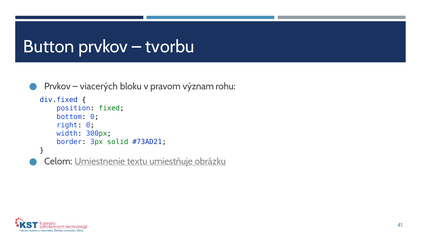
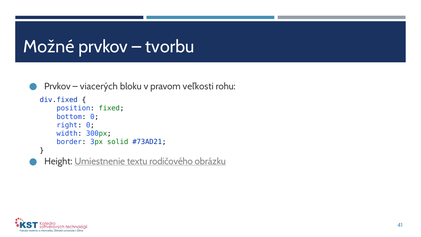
Button: Button -> Možné (49, 47)
význam: význam -> veľkosti (198, 86)
Celom: Celom -> Height (58, 161)
umiestňuje: umiestňuje -> rodičového (171, 161)
